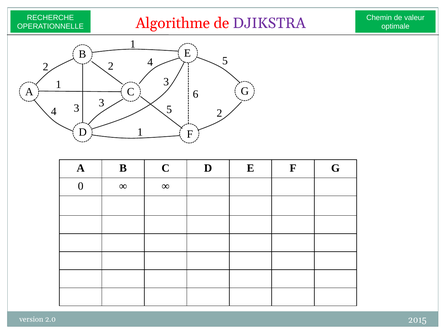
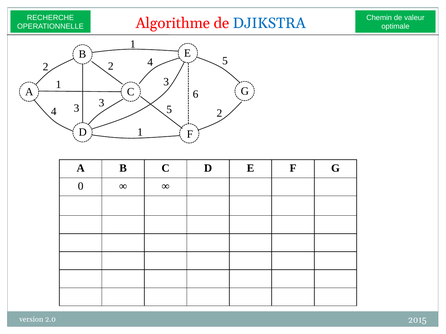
DJIKSTRA colour: purple -> blue (269, 23)
